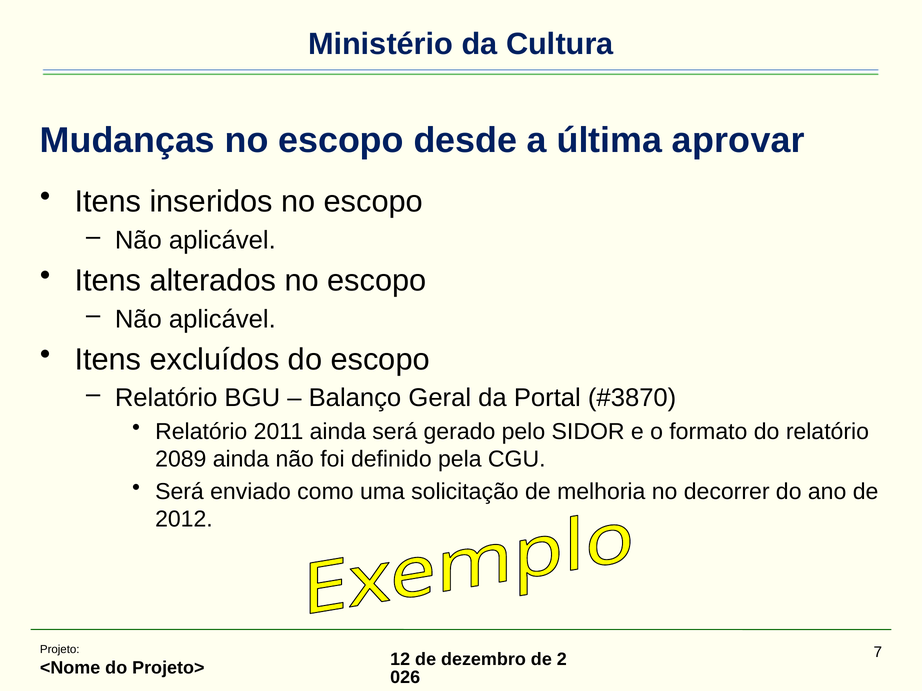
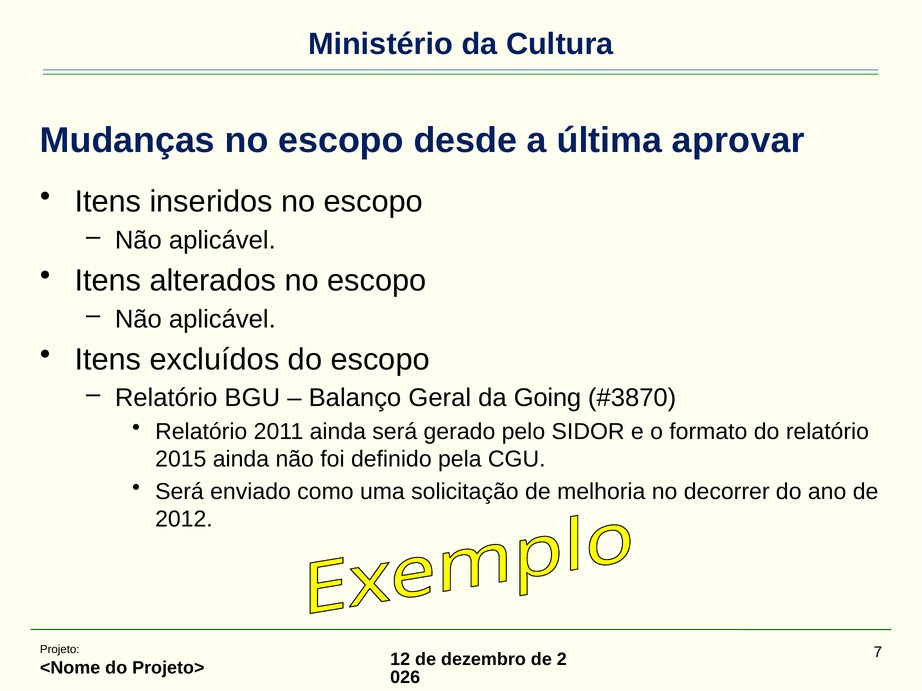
Portal: Portal -> Going (547, 398)
2089: 2089 -> 2015 (181, 460)
